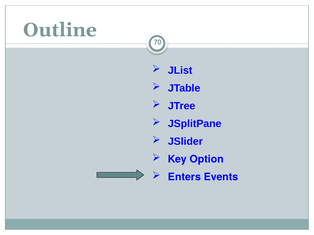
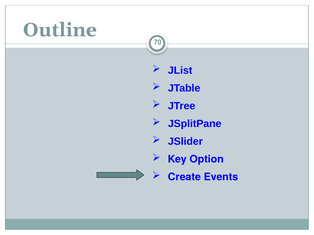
Enters: Enters -> Create (184, 177)
